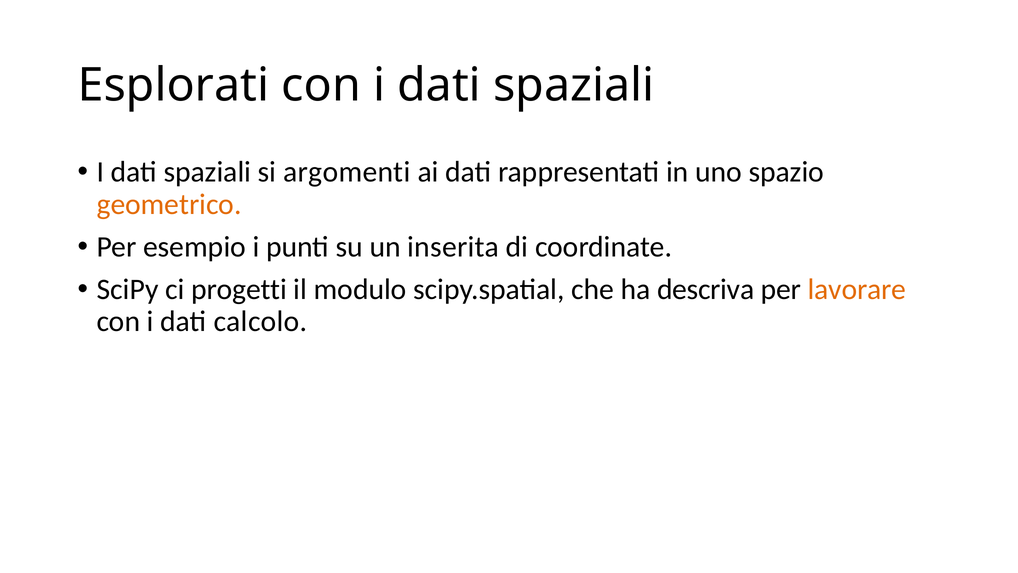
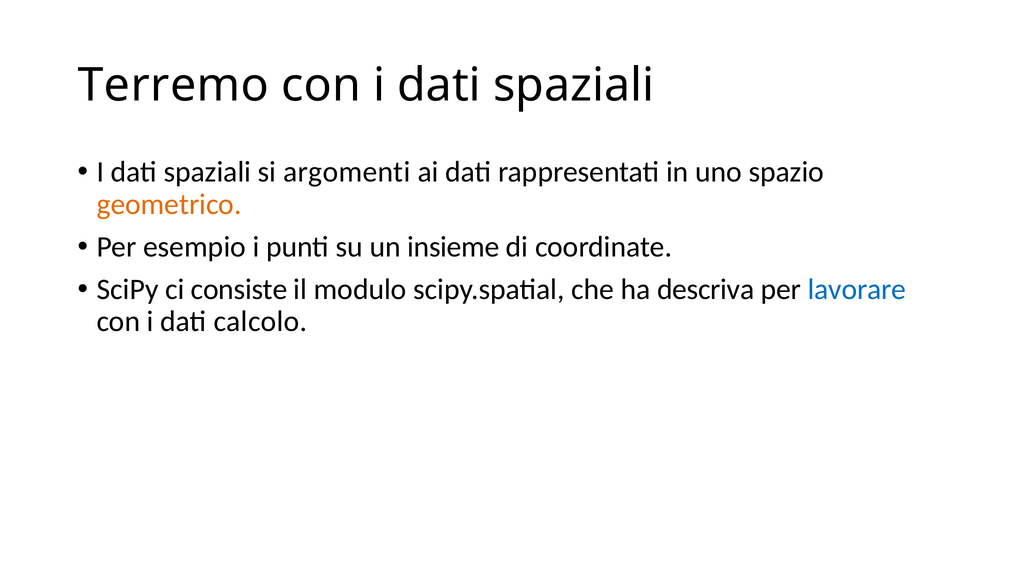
Esplorati: Esplorati -> Terremo (173, 86)
inserita: inserita -> insieme (453, 247)
progetti: progetti -> consiste (239, 289)
lavorare colour: orange -> blue (857, 289)
